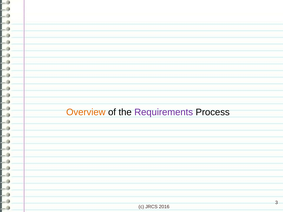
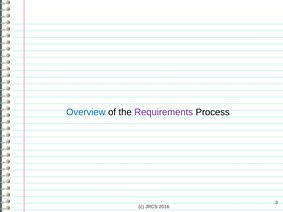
Overview colour: orange -> blue (86, 112)
